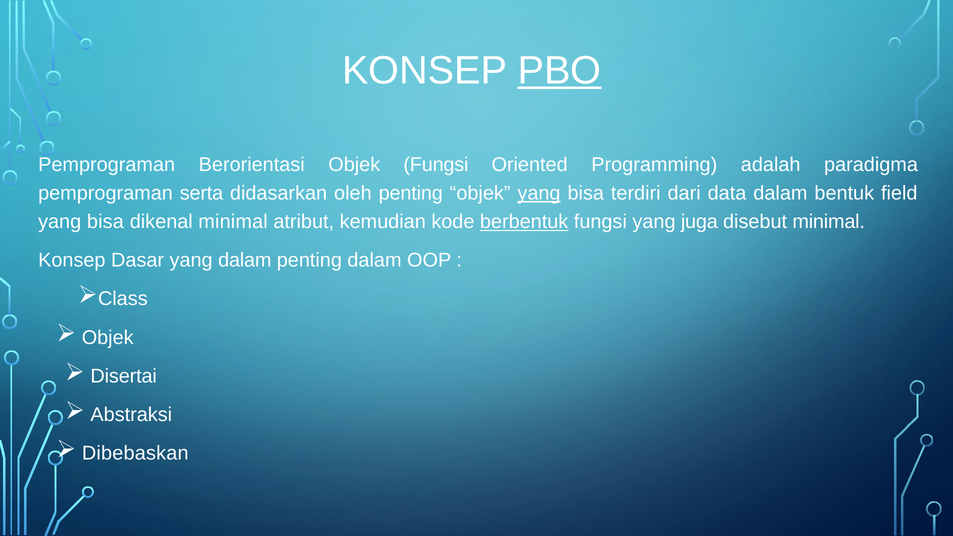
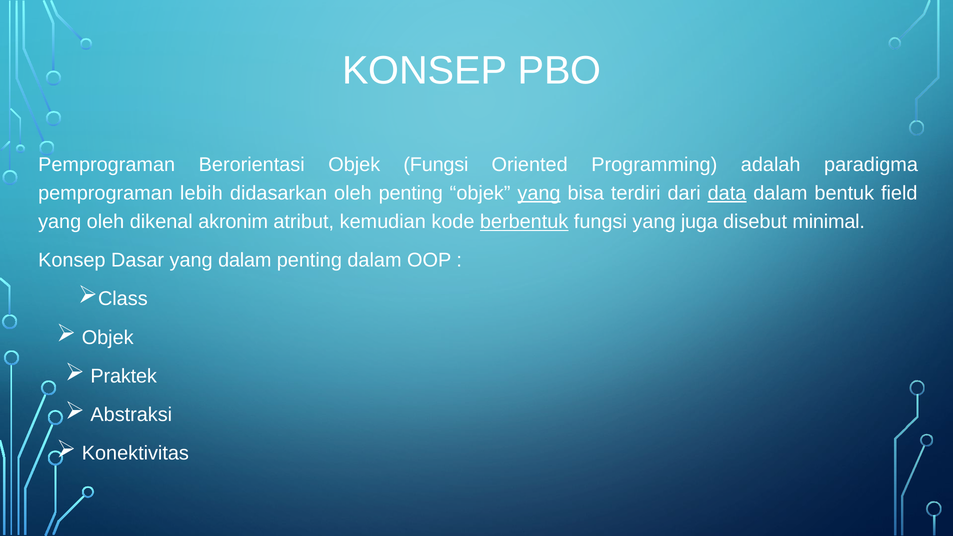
PBO underline: present -> none (559, 71)
serta: serta -> lebih (201, 193)
data underline: none -> present (727, 193)
bisa: bisa -> oleh (106, 222)
dikenal minimal: minimal -> akronim (233, 222)
Disertai: Disertai -> Praktek (124, 376)
Dibebaskan: Dibebaskan -> Konektivitas (135, 453)
